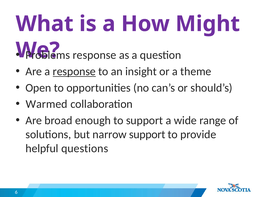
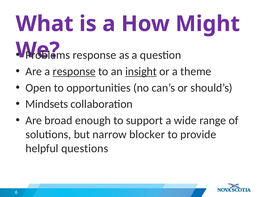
insight underline: none -> present (141, 71)
Warmed: Warmed -> Mindsets (47, 104)
narrow support: support -> blocker (147, 134)
